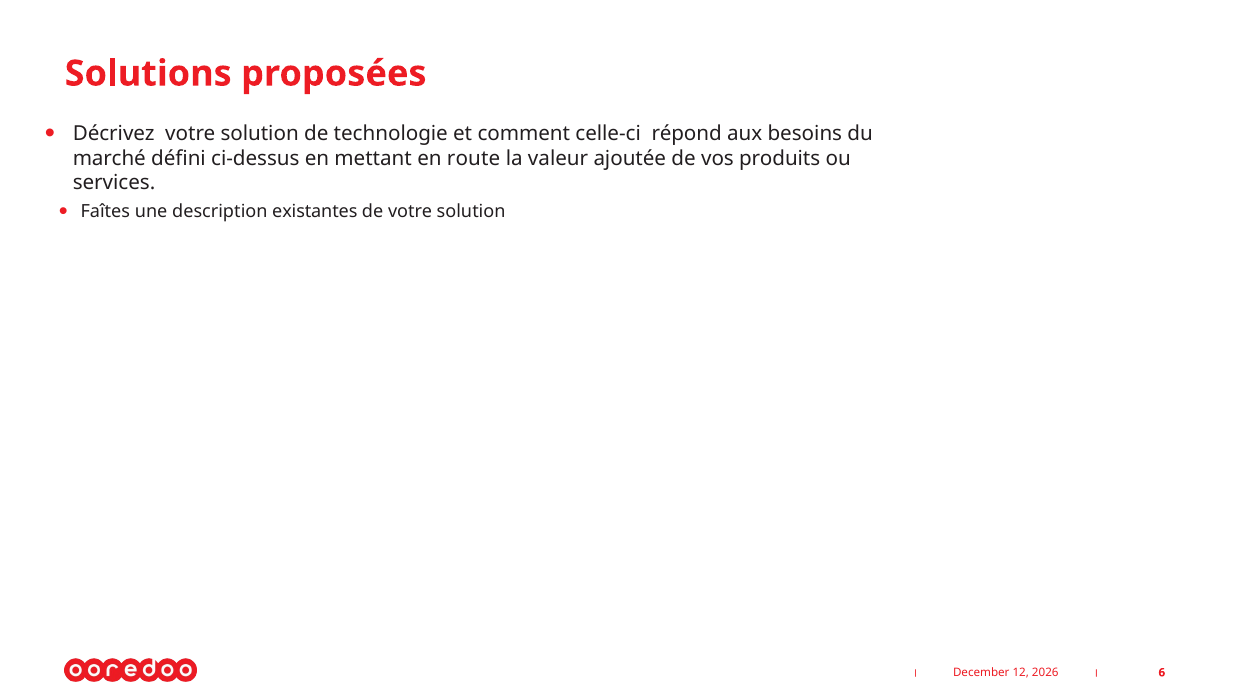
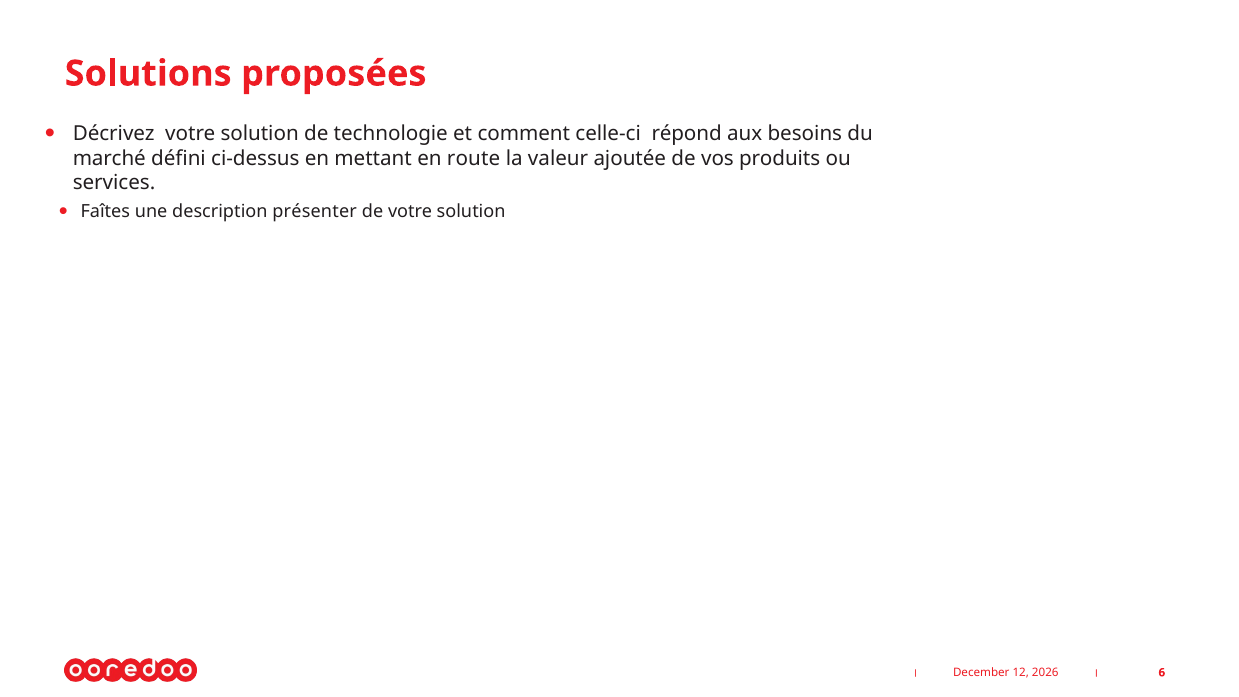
existantes: existantes -> présenter (315, 212)
